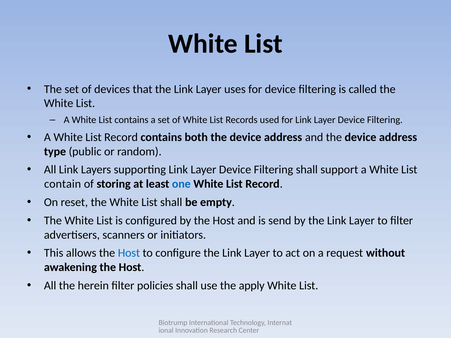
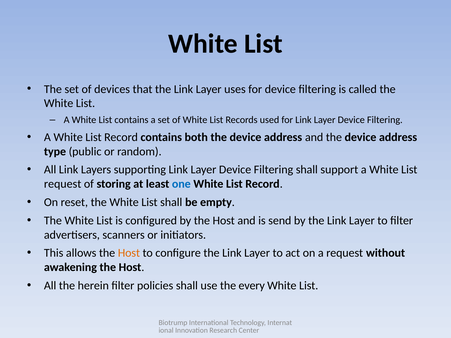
contain: contain -> request (63, 184)
Host colour: blue -> orange (129, 253)
apply: apply -> every (252, 286)
